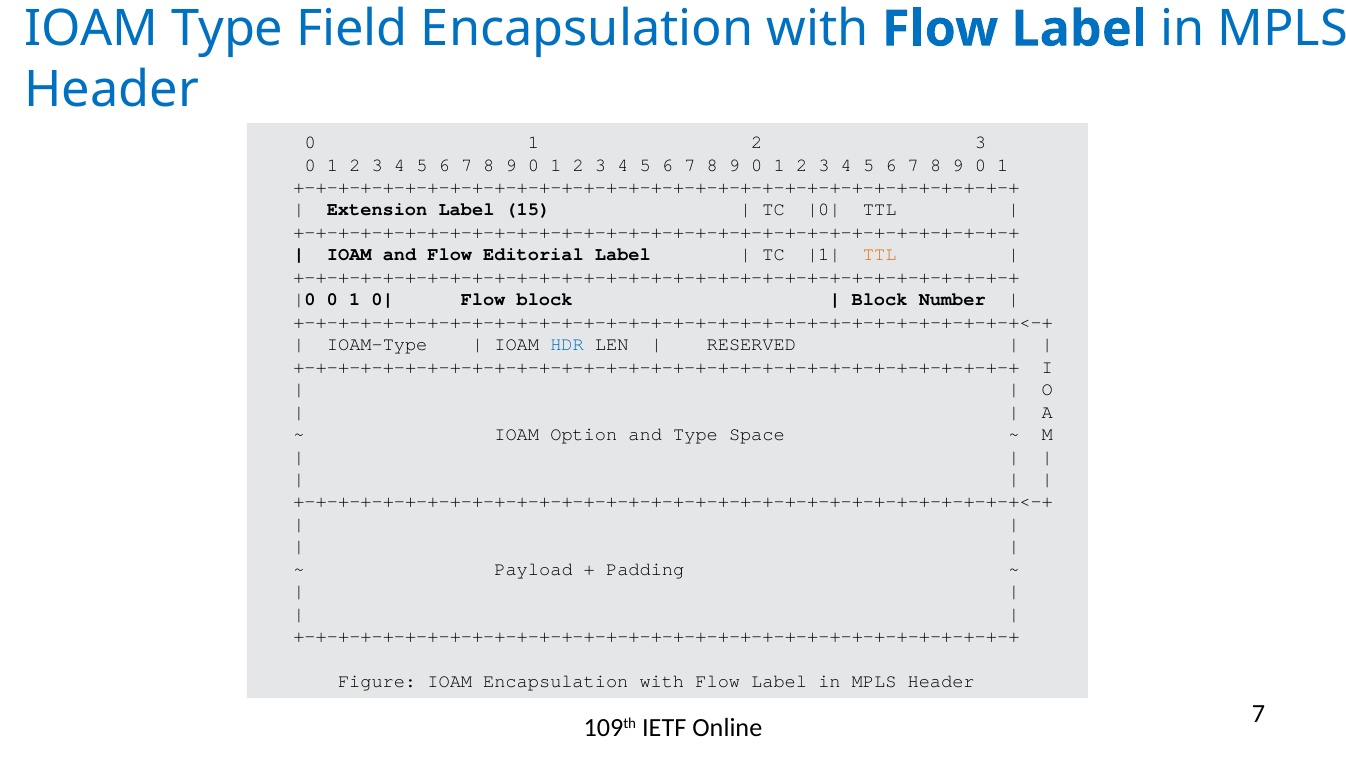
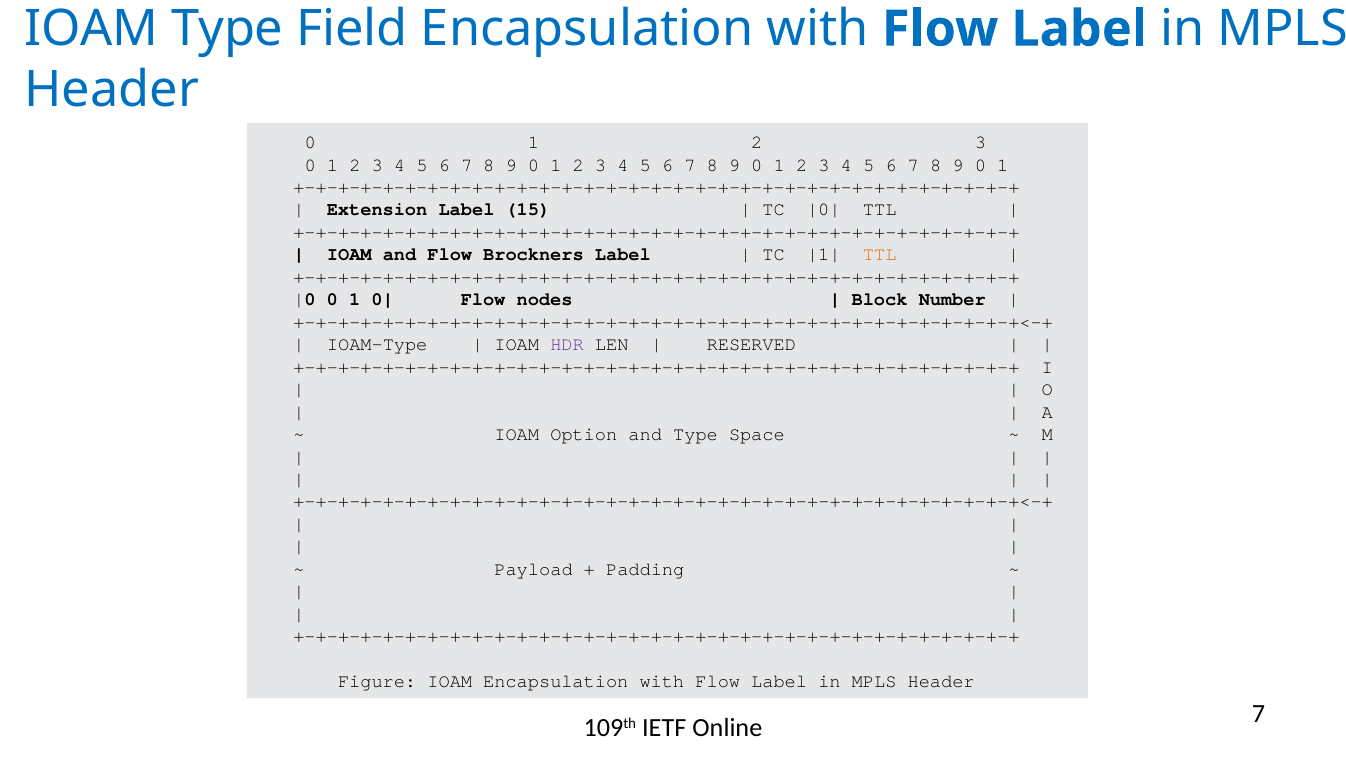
Editorial: Editorial -> Brockners (533, 255)
Flow block: block -> nodes (545, 300)
HDR colour: blue -> purple (567, 345)
